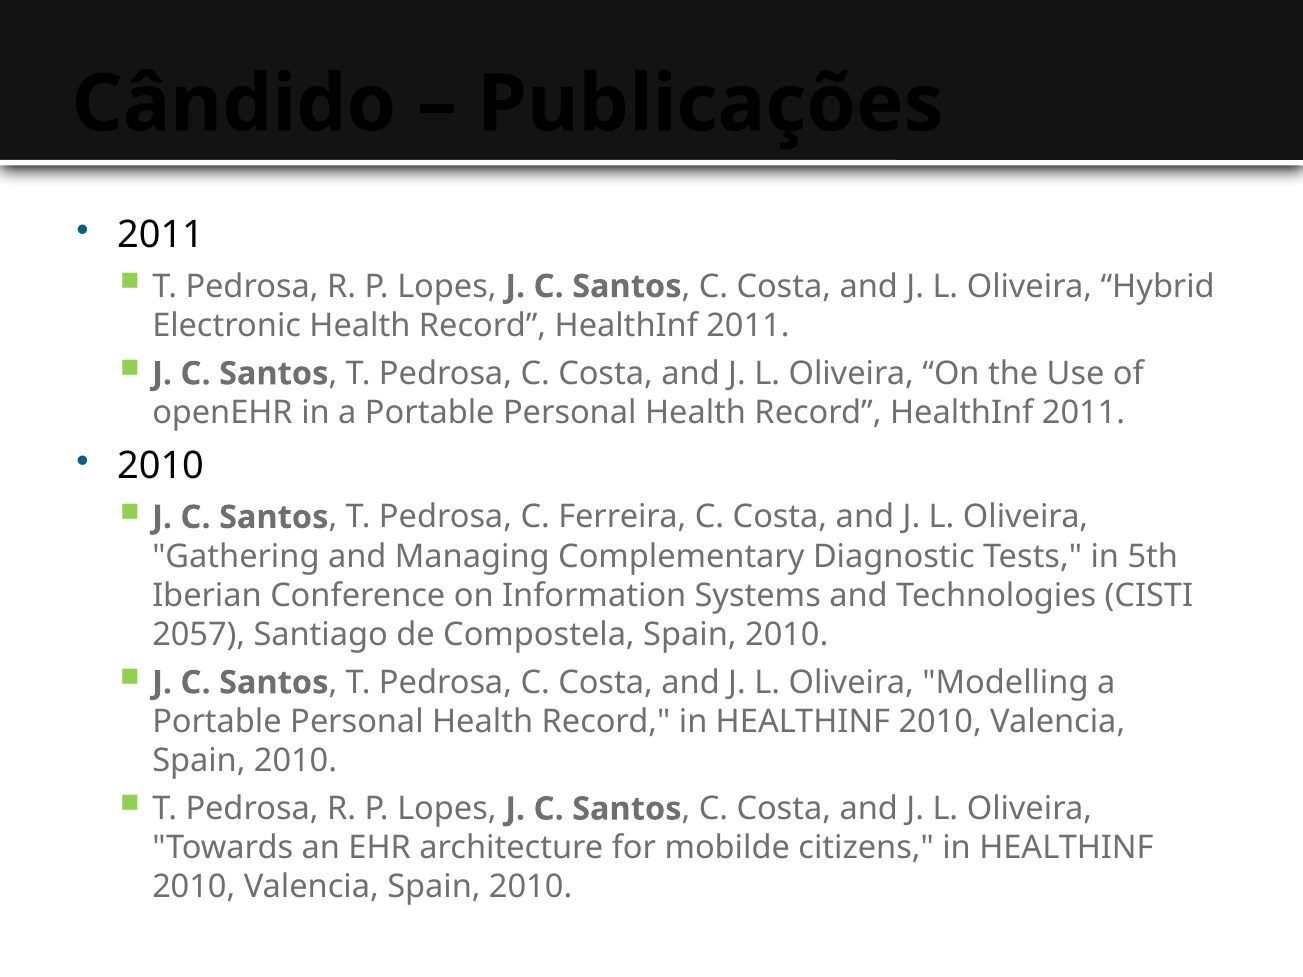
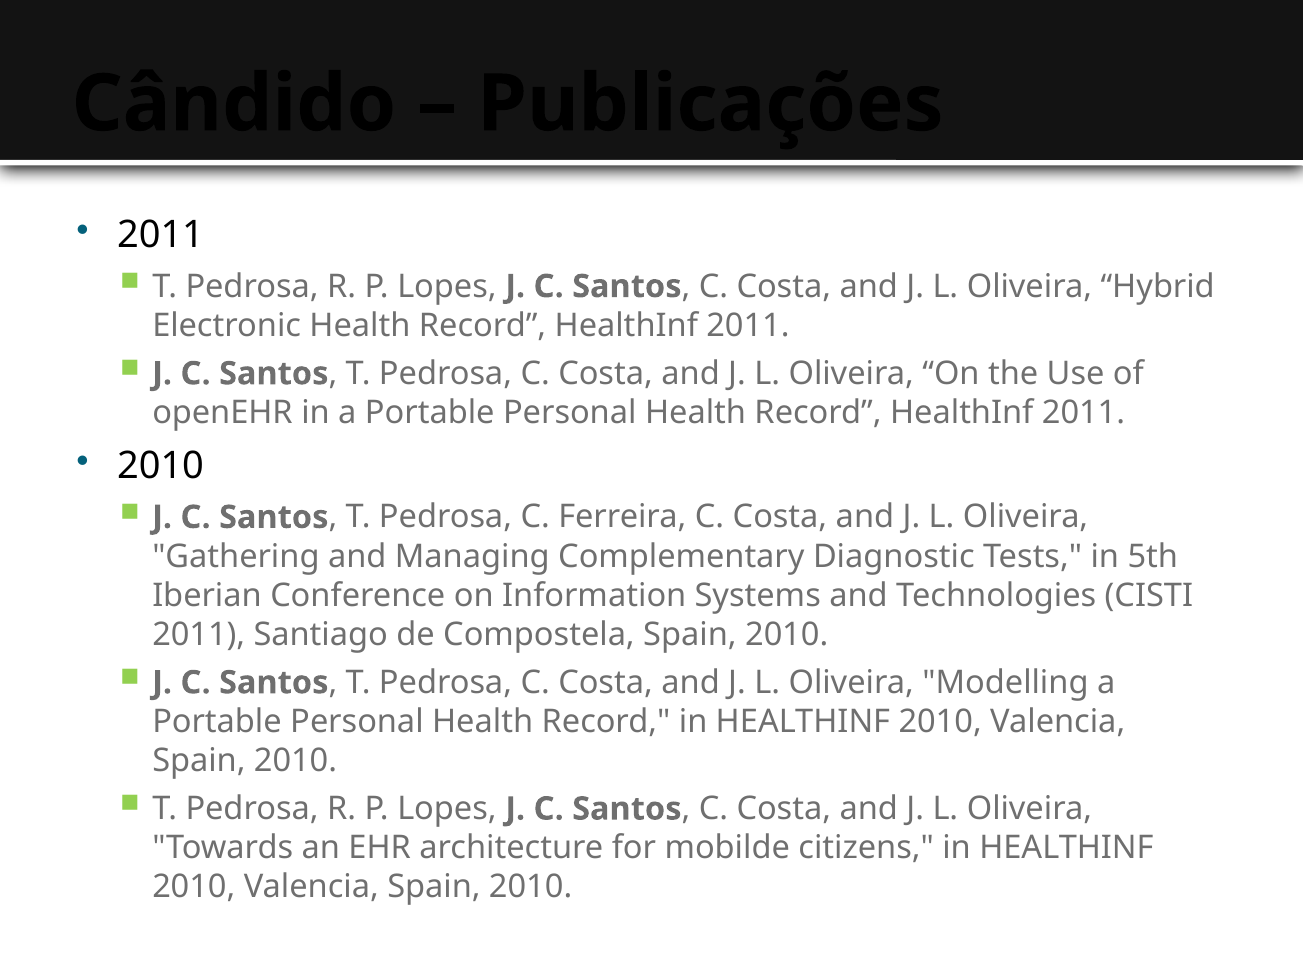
2057: 2057 -> 2011 (199, 635)
